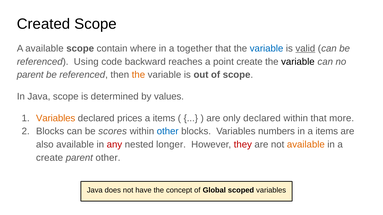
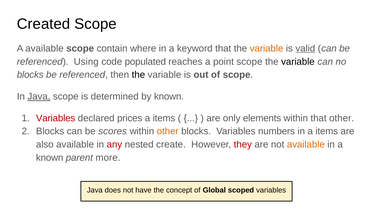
together: together -> keyword (195, 49)
variable colour: blue -> orange (267, 49)
backward: backward -> populated (145, 62)
point create: create -> scope (249, 62)
parent: parent -> blocks (30, 75)
the colour: orange -> black (138, 75)
Java underline: none -> present (39, 97)
by values: values -> known (169, 97)
Variables colour: orange -> red (56, 118)
only declared: declared -> elements (262, 118)
that more: more -> other (342, 118)
other colour: blue -> orange (168, 132)
longer: longer -> create (171, 145)
create: create -> known (50, 158)
parent other: other -> more (108, 158)
